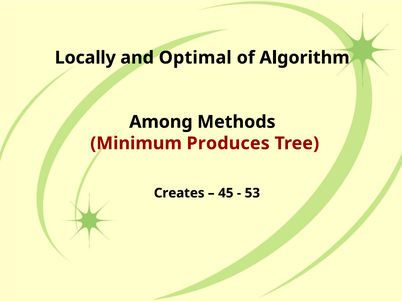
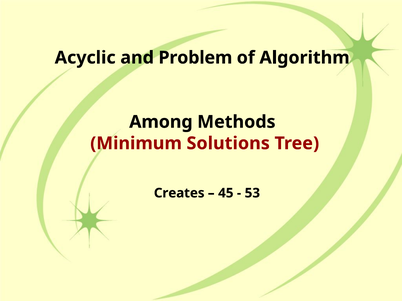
Locally: Locally -> Acyclic (85, 58)
Optimal: Optimal -> Problem (195, 58)
Produces: Produces -> Solutions (228, 144)
